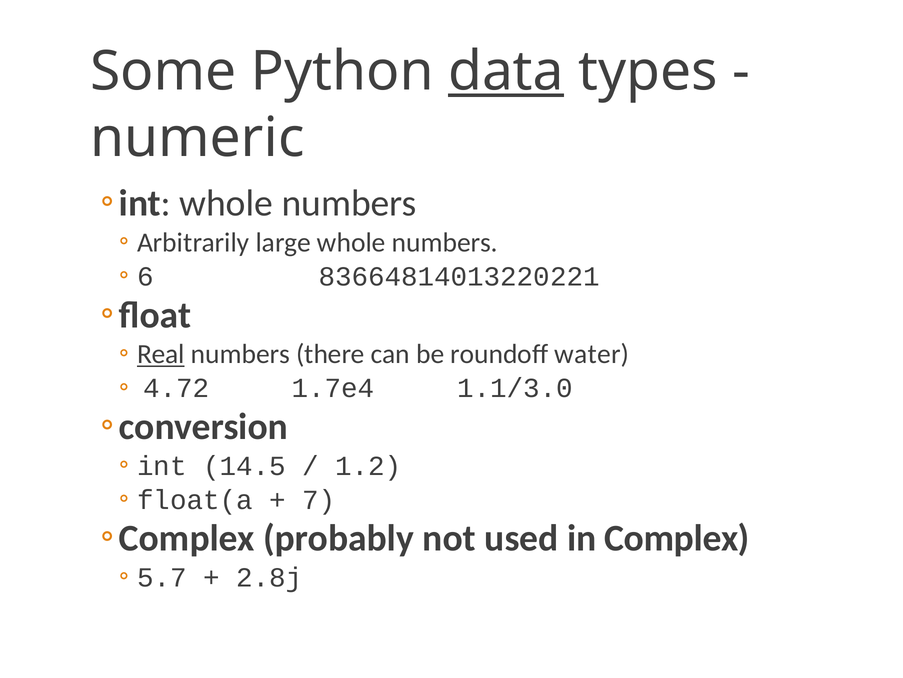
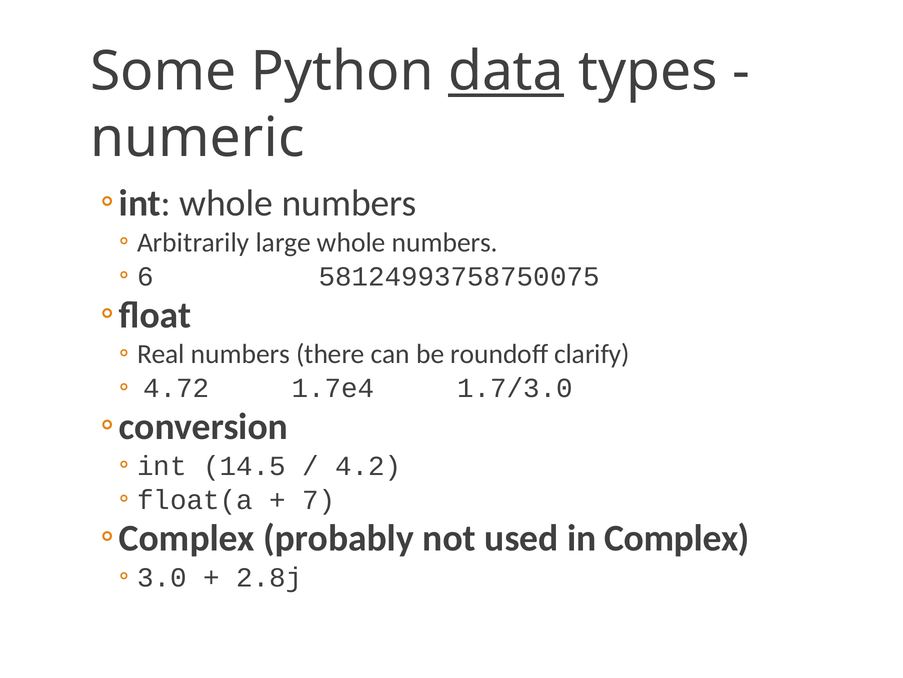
83664814013220221: 83664814013220221 -> 58124993758750075 (459, 276)
Real underline: present -> none (161, 354)
water: water -> clarify (592, 354)
1.1/3.0: 1.1/3.0 -> 1.7/3.0 (515, 388)
1.2: 1.2 -> 4.2 (368, 466)
5.7: 5.7 -> 3.0 (162, 577)
